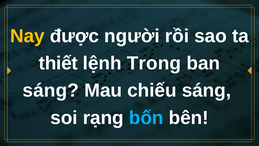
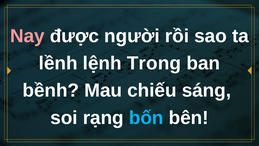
Nay colour: yellow -> pink (27, 36)
thiết: thiết -> lềnh (58, 63)
sáng: sáng -> bềnh (51, 90)
